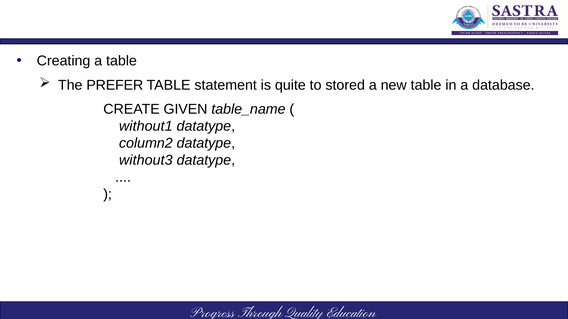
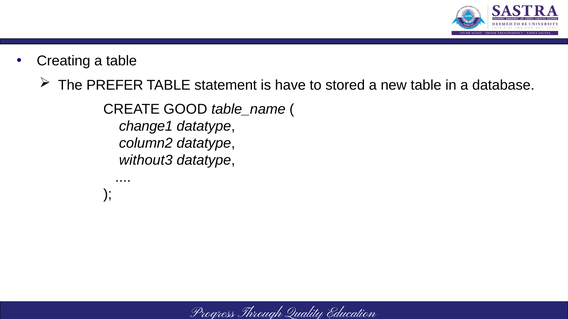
quite: quite -> have (290, 85)
GIVEN: GIVEN -> GOOD (185, 109)
without1: without1 -> change1 (146, 126)
